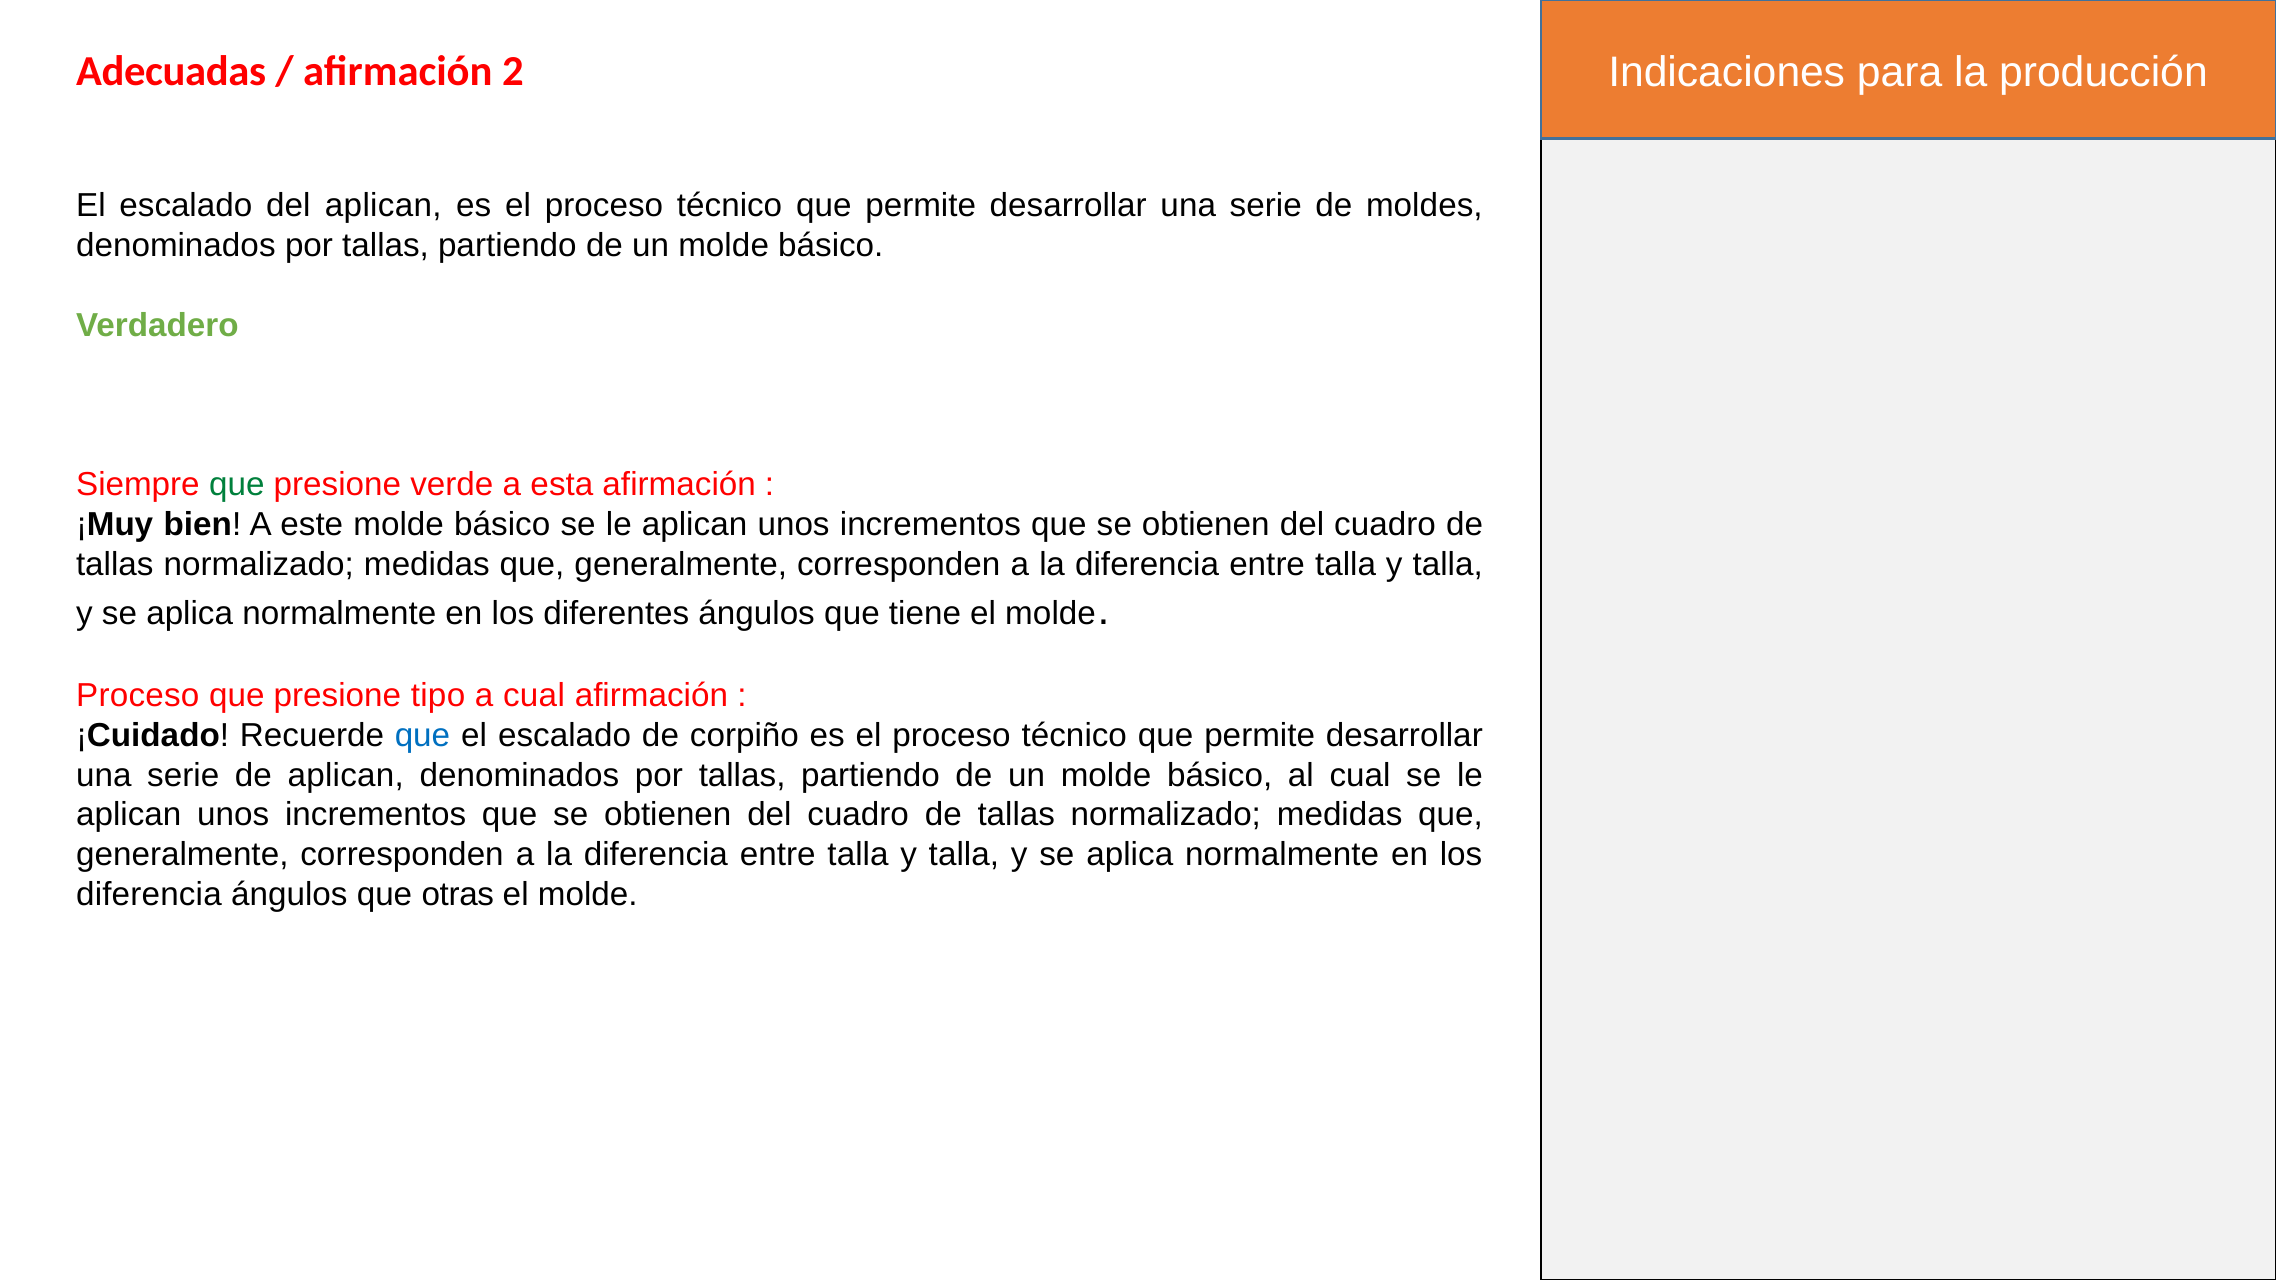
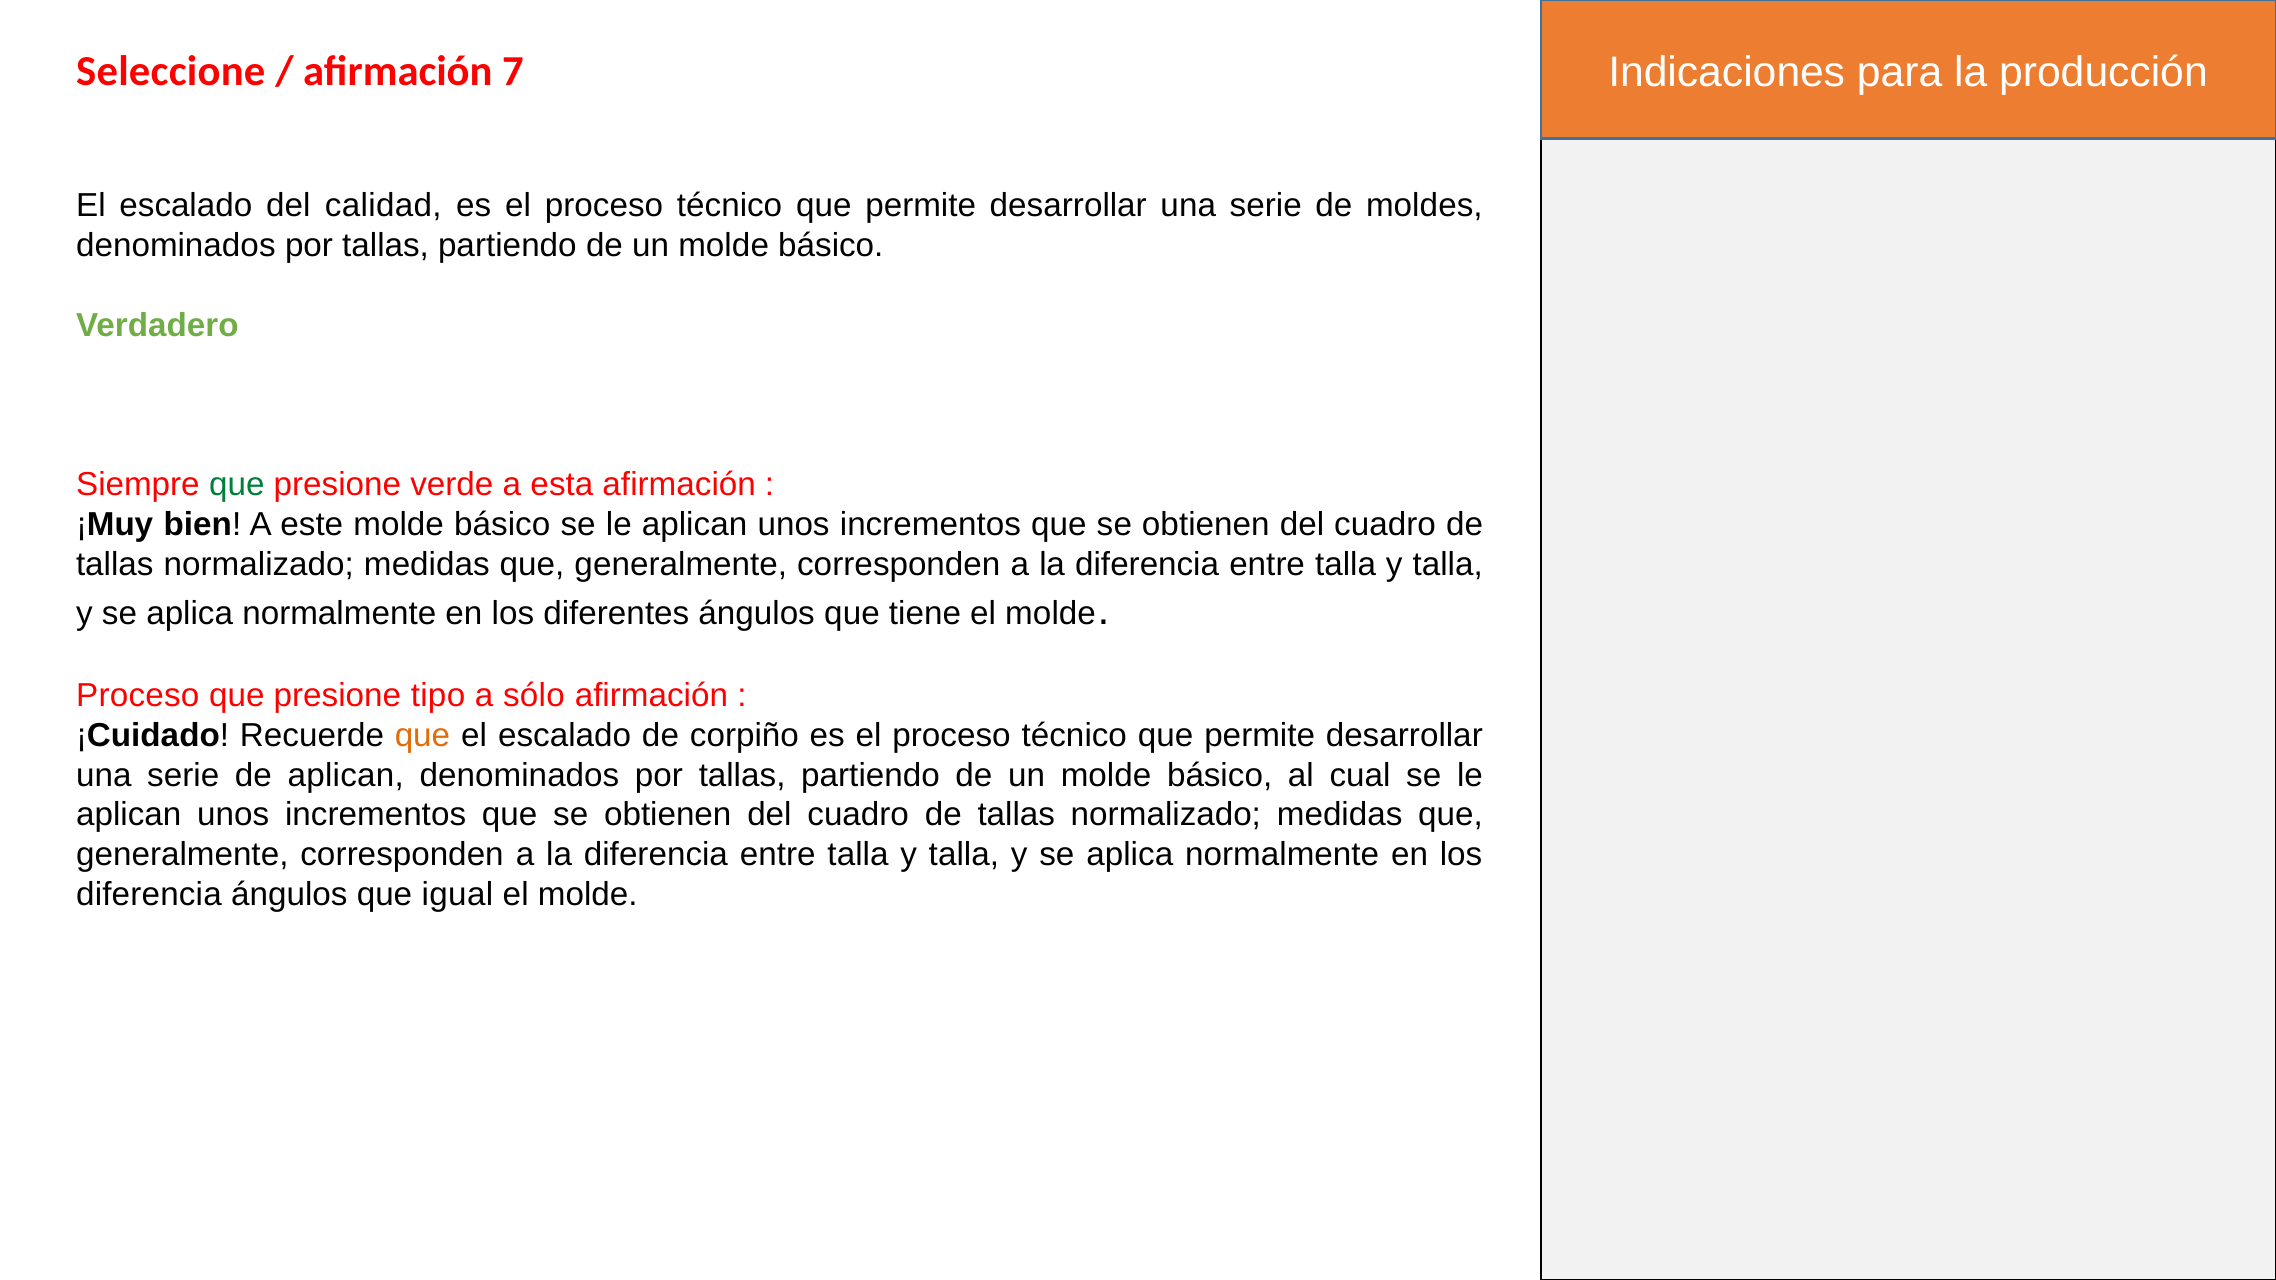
Adecuadas: Adecuadas -> Seleccione (171, 72)
2: 2 -> 7 (513, 72)
del aplican: aplican -> calidad (383, 206)
a cual: cual -> sólo (534, 695)
que colour: blue -> orange (422, 735)
otras: otras -> igual (457, 895)
